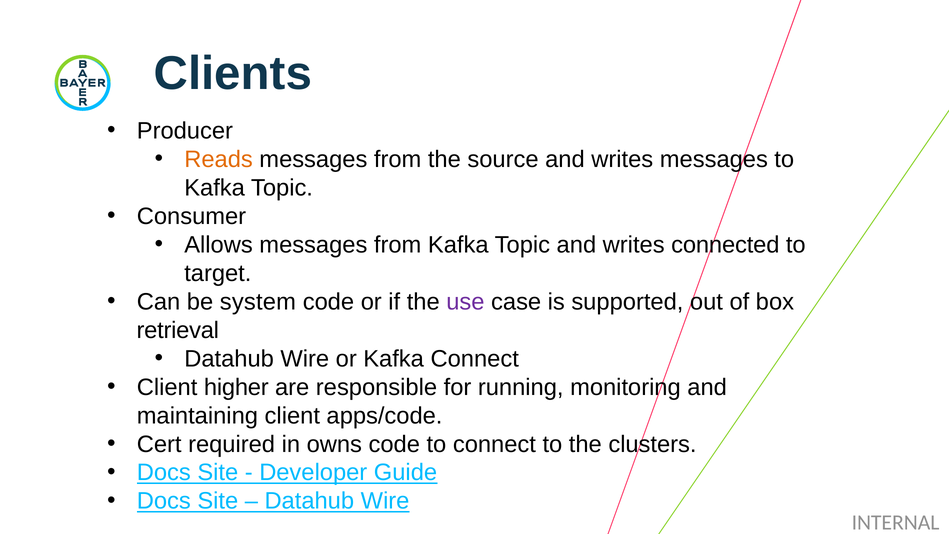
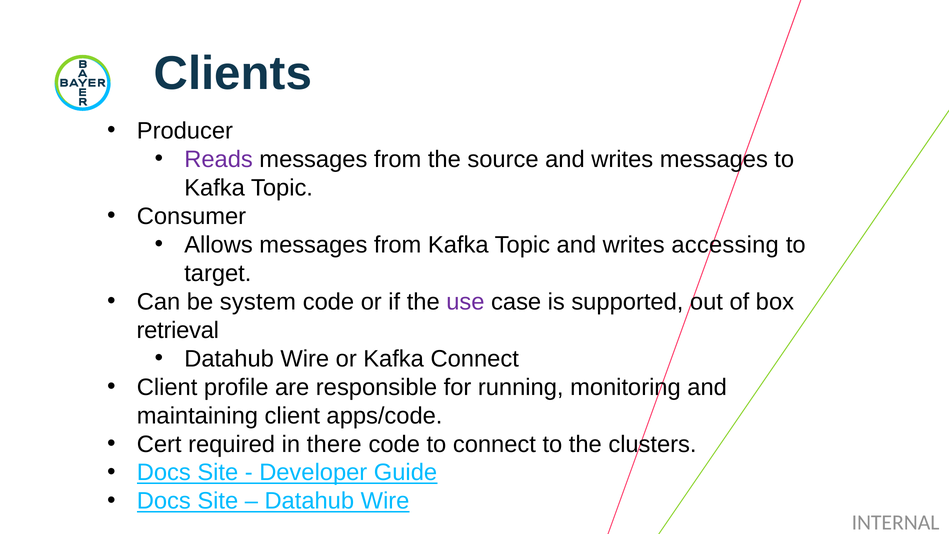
Reads colour: orange -> purple (219, 159)
connected: connected -> accessing (725, 245)
higher: higher -> profile (236, 387)
owns: owns -> there (334, 444)
